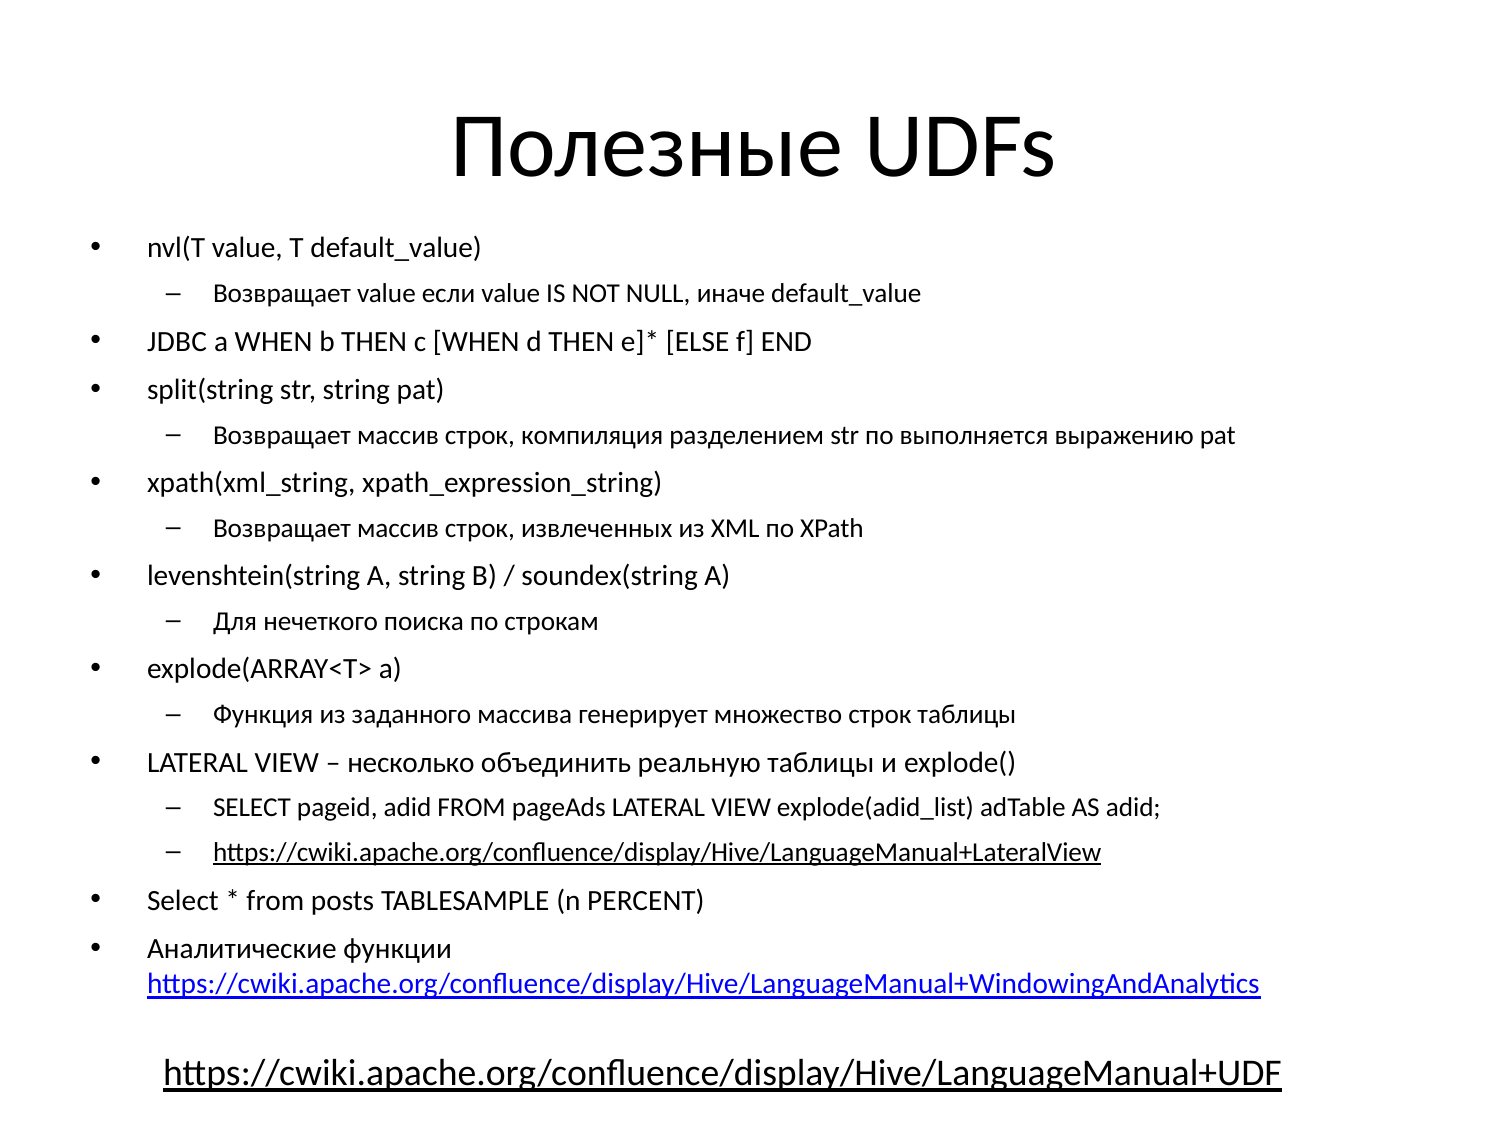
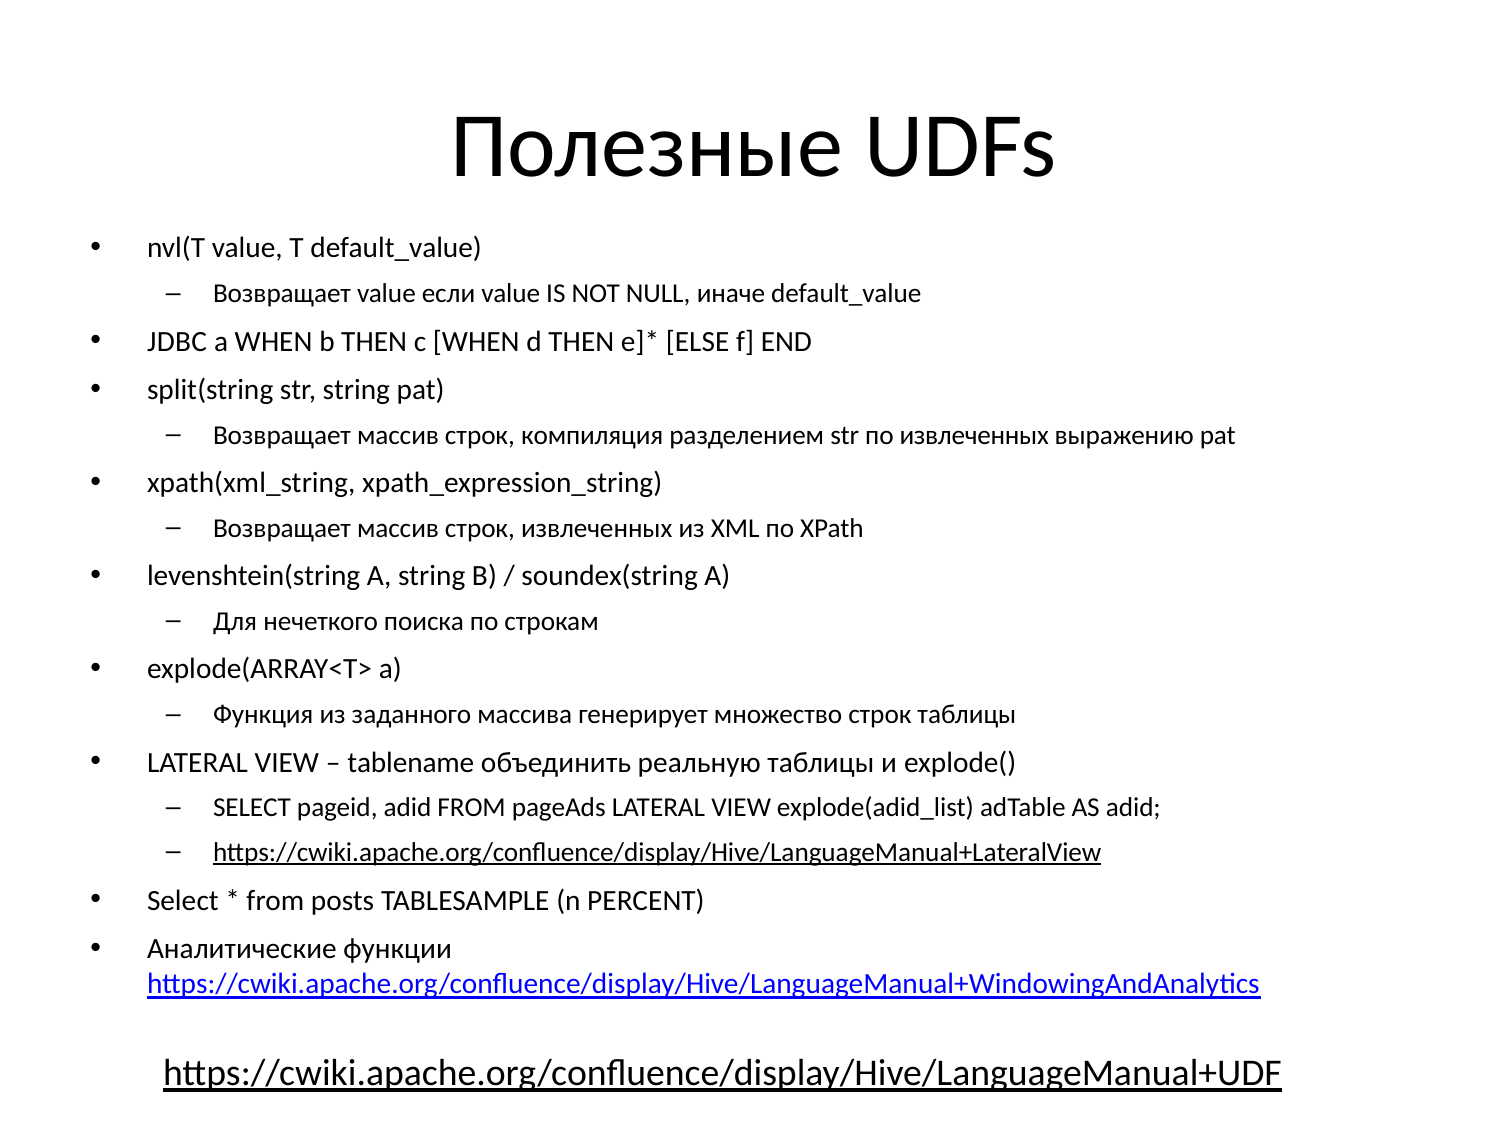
по выполняется: выполняется -> извлеченных (974, 436)
несколько: несколько -> tablename (411, 762)
